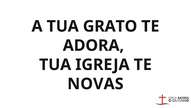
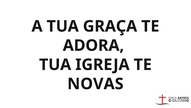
GRATO: GRATO -> GRAÇA (110, 26)
